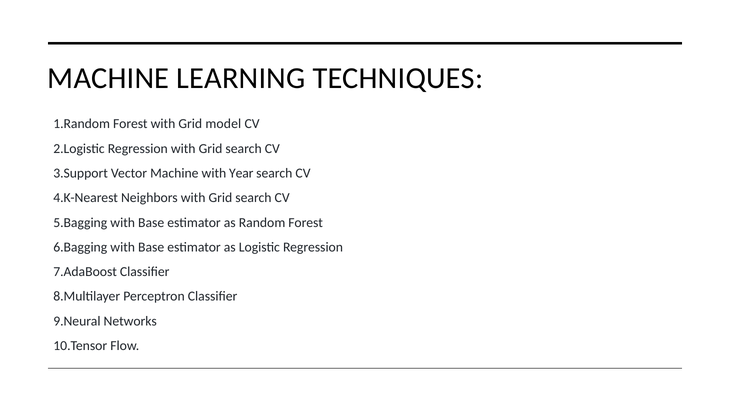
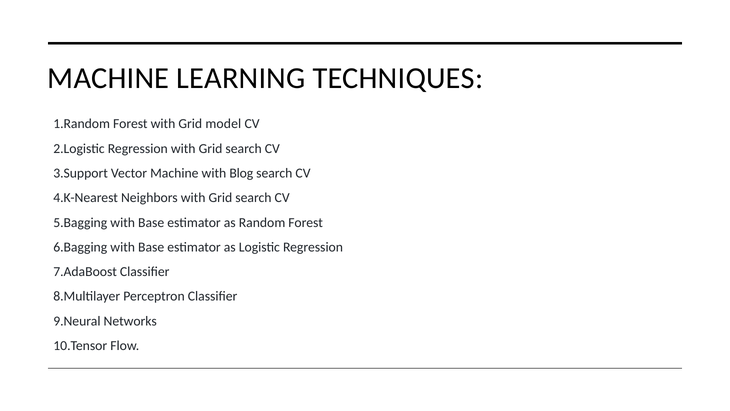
Year: Year -> Blog (241, 173)
